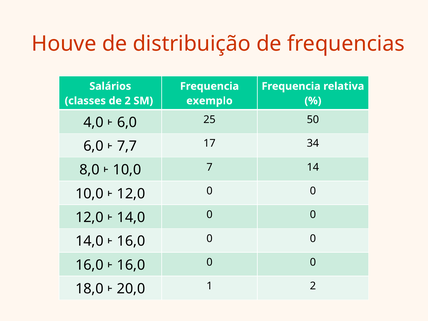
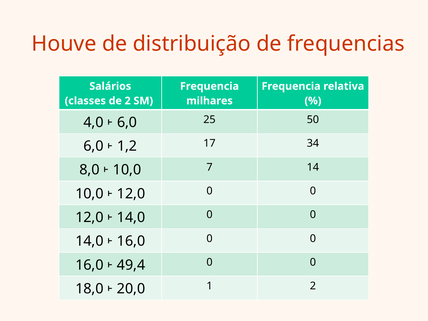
exemplo: exemplo -> milhares (210, 101)
7,7: 7,7 -> 1,2 (127, 146)
16,0: 16,0 -> 49,4 (131, 265)
